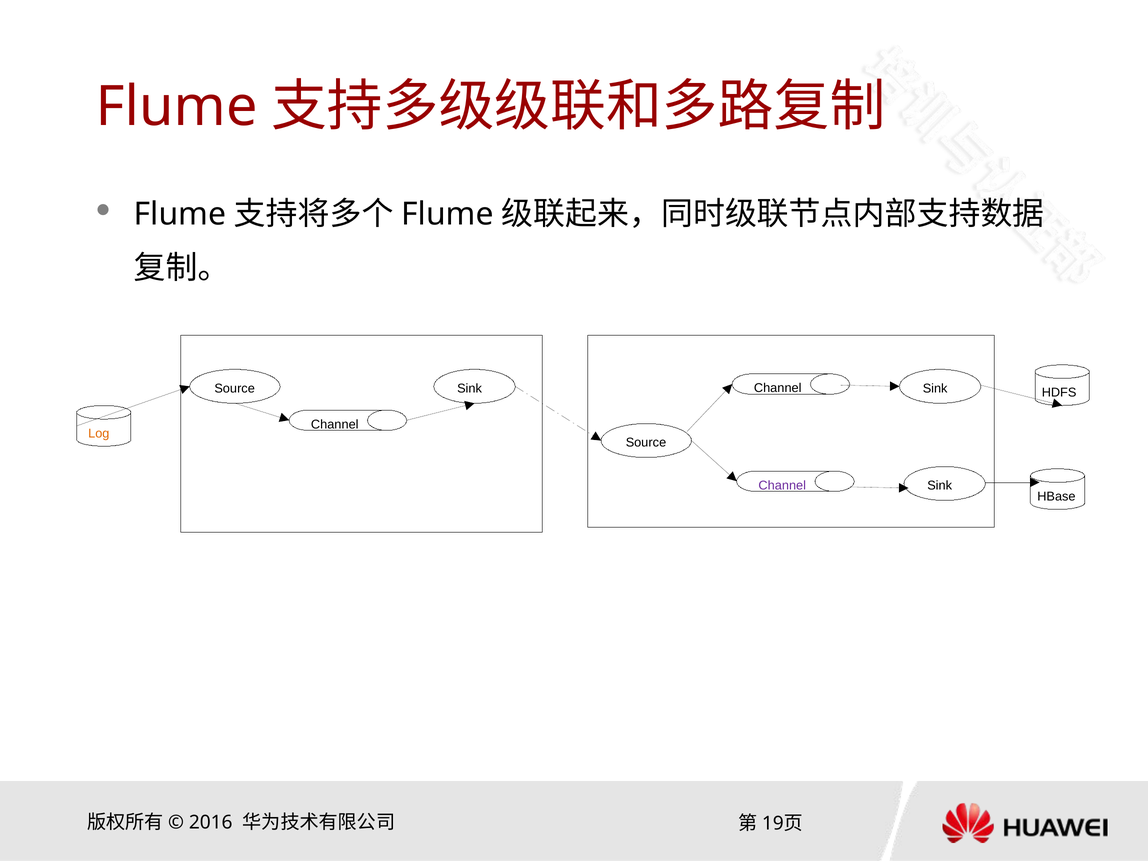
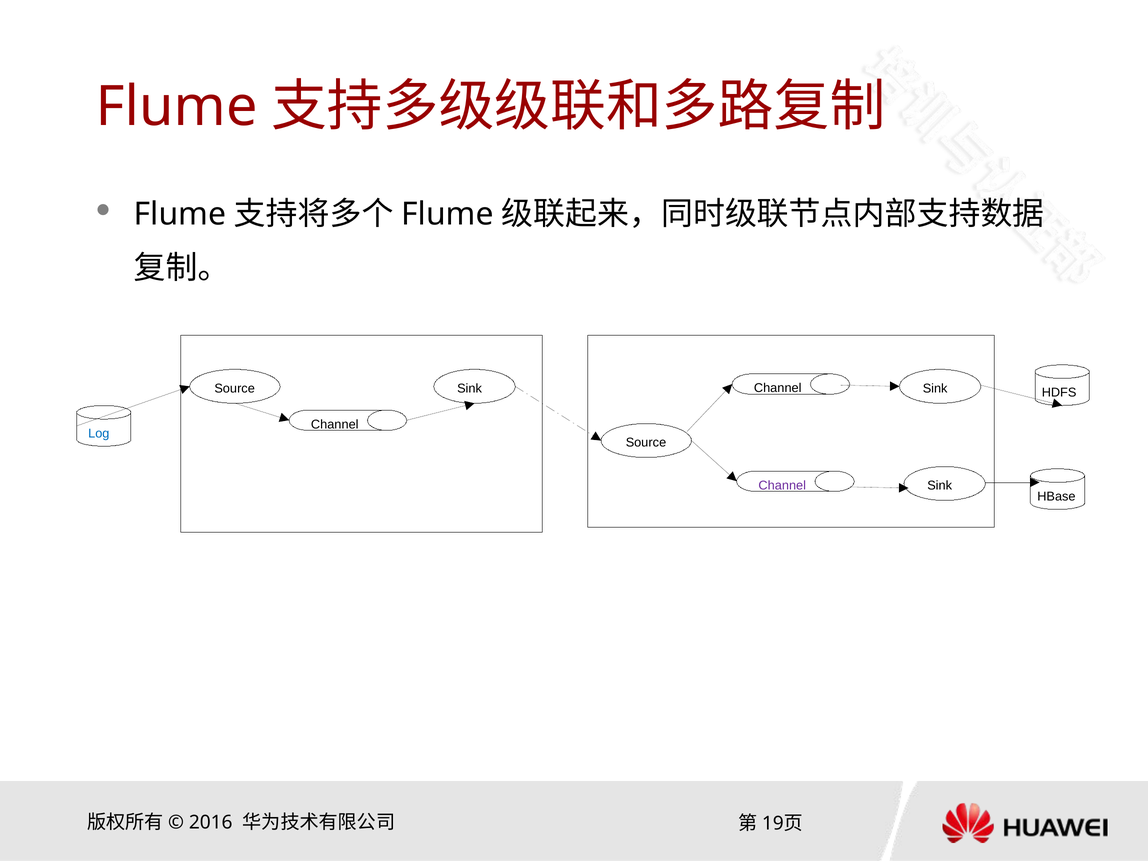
Log colour: orange -> blue (99, 433)
